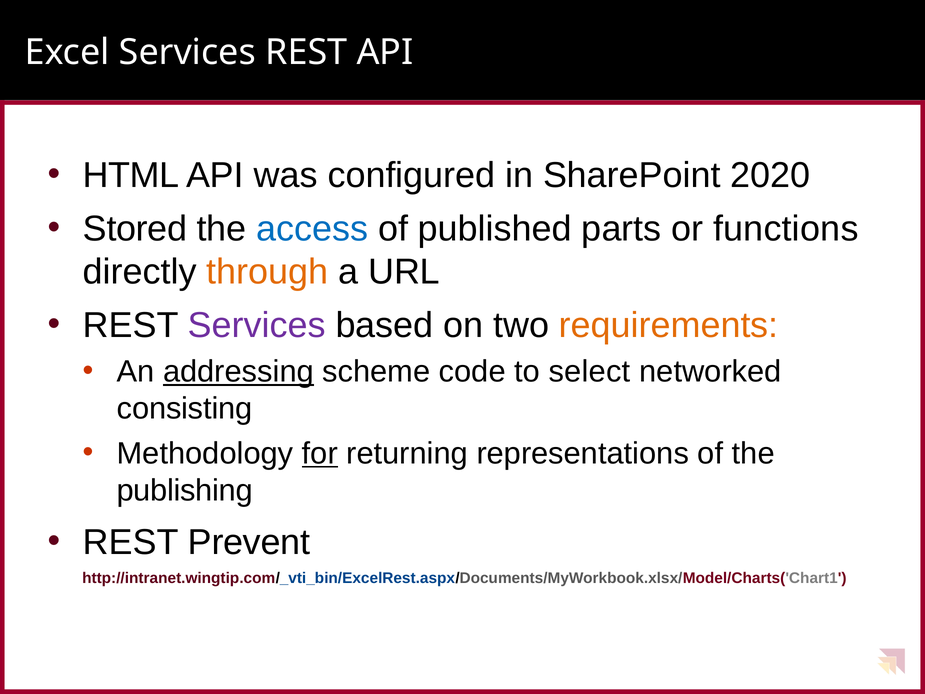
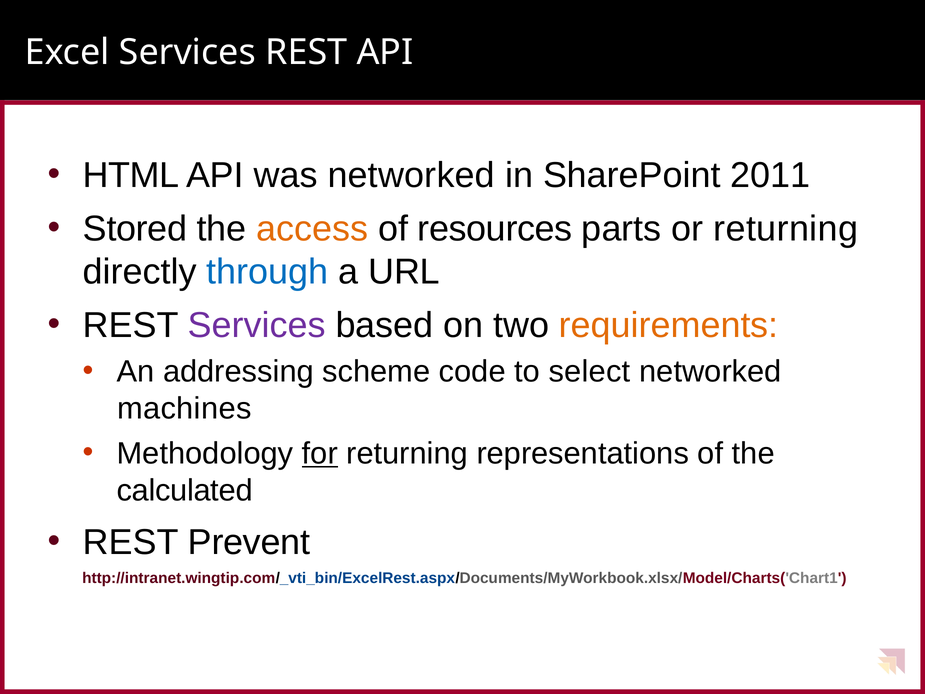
was configured: configured -> networked (411, 175)
2020: 2020 -> 2011 (770, 175)
access colour: blue -> orange (312, 229)
published: published -> resources (495, 229)
or functions: functions -> returning (786, 229)
through colour: orange -> blue (267, 272)
addressing underline: present -> none (238, 372)
consisting: consisting -> machines (184, 409)
publishing: publishing -> calculated (185, 490)
